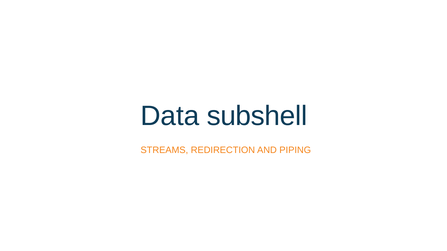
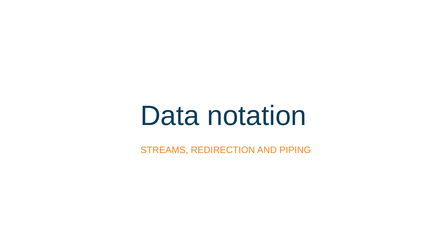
subshell: subshell -> notation (257, 116)
